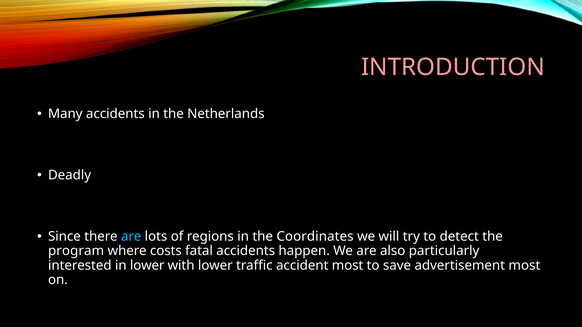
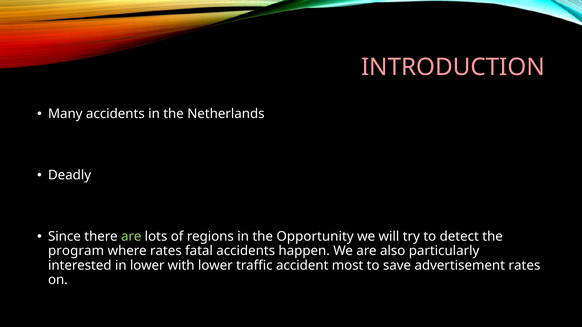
are colour: light blue -> light green (131, 237)
Coordinates: Coordinates -> Opportunity (315, 237)
where costs: costs -> rates (166, 251)
advertisement most: most -> rates (524, 266)
